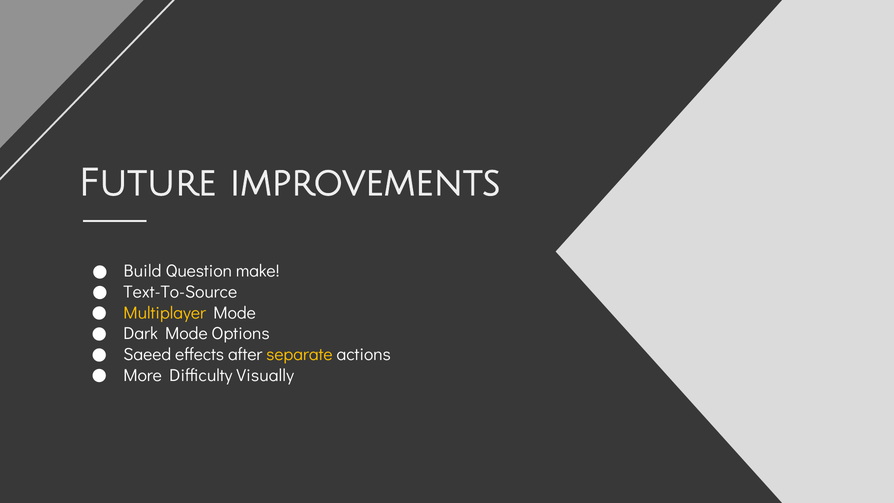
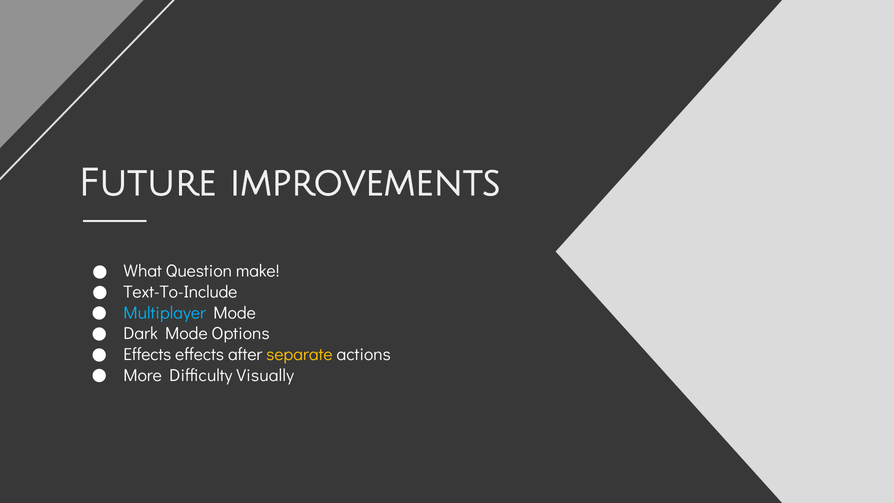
Build: Build -> What (143, 271)
Text-To-Source: Text-To-Source -> Text-To-Include (180, 292)
Multiplayer colour: yellow -> light blue (165, 313)
Saeed: Saeed -> Effects (147, 355)
